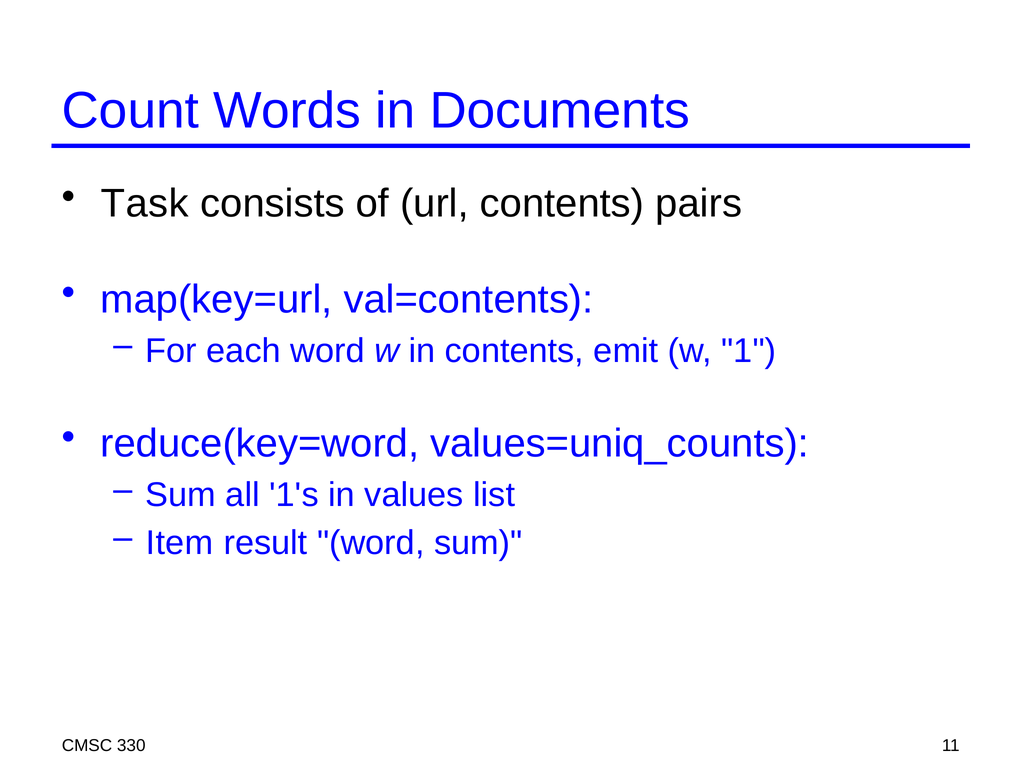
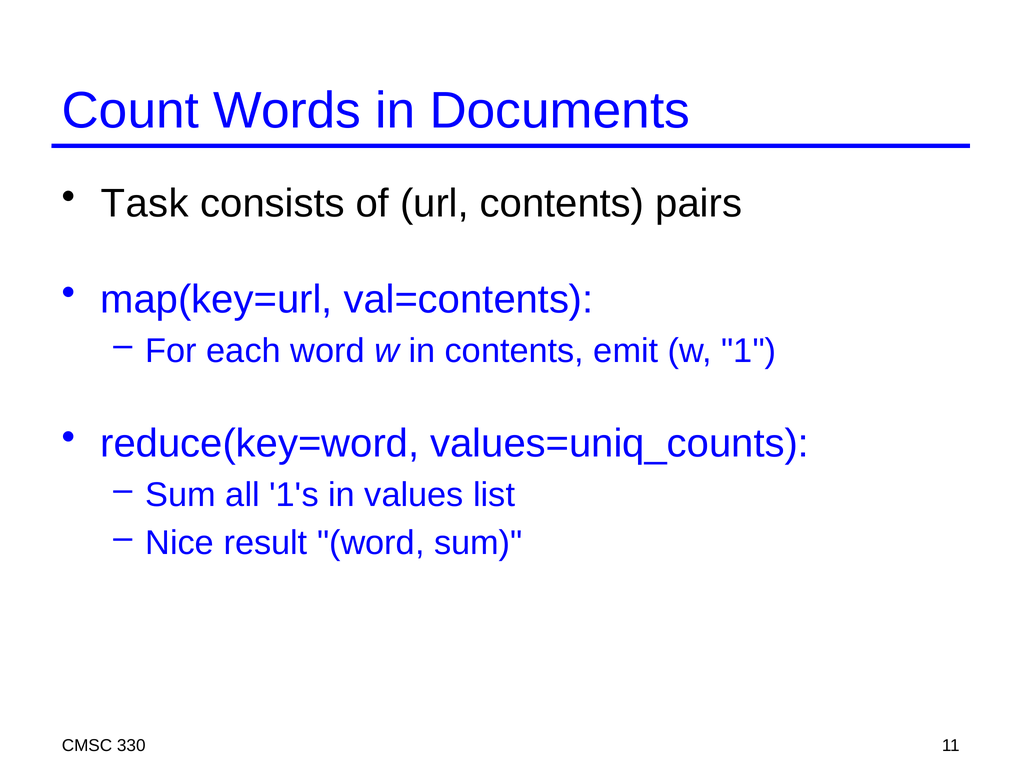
Item: Item -> Nice (180, 543)
